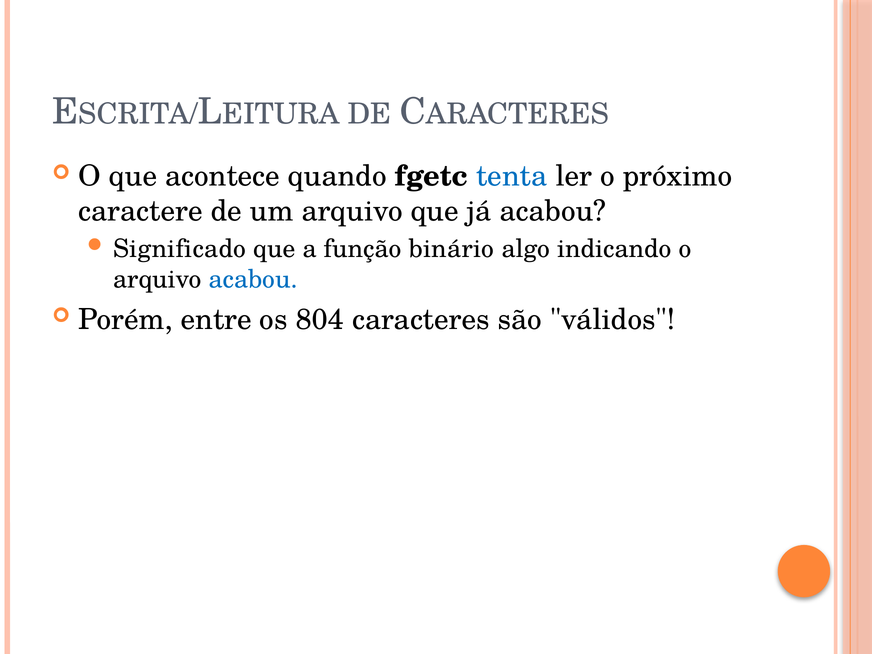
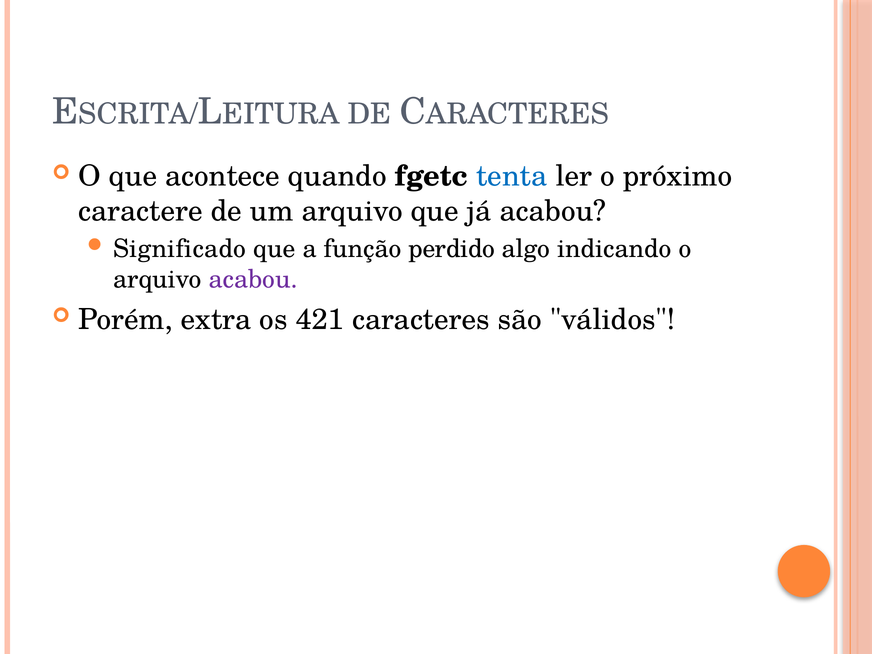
binário: binário -> perdido (452, 249)
acabou colour: blue -> purple (253, 279)
entre: entre -> extra (216, 320)
804: 804 -> 421 (320, 320)
